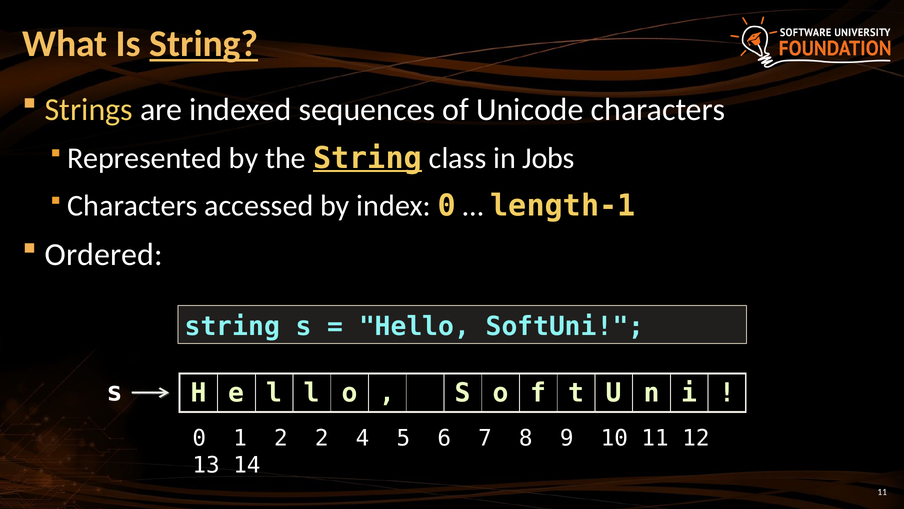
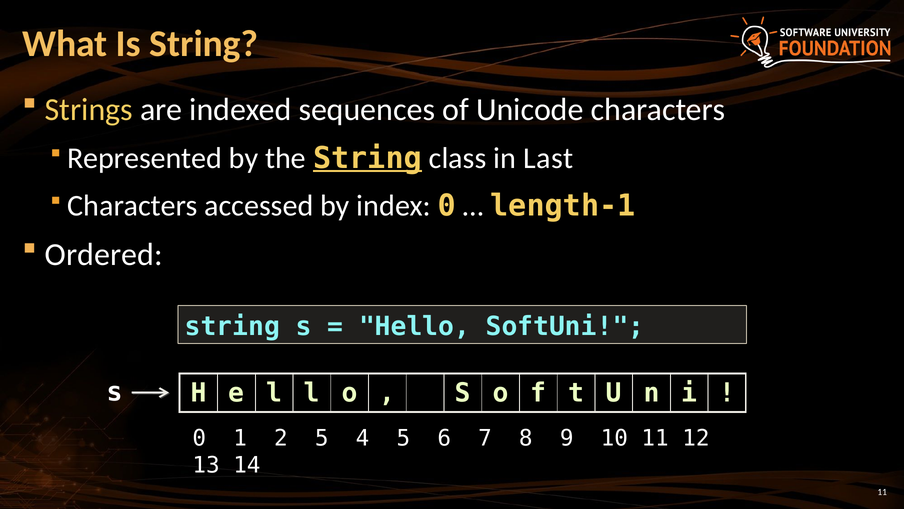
String underline: present -> none (204, 44)
Jobs: Jobs -> Last (548, 158)
2 2: 2 -> 5 (322, 438)
